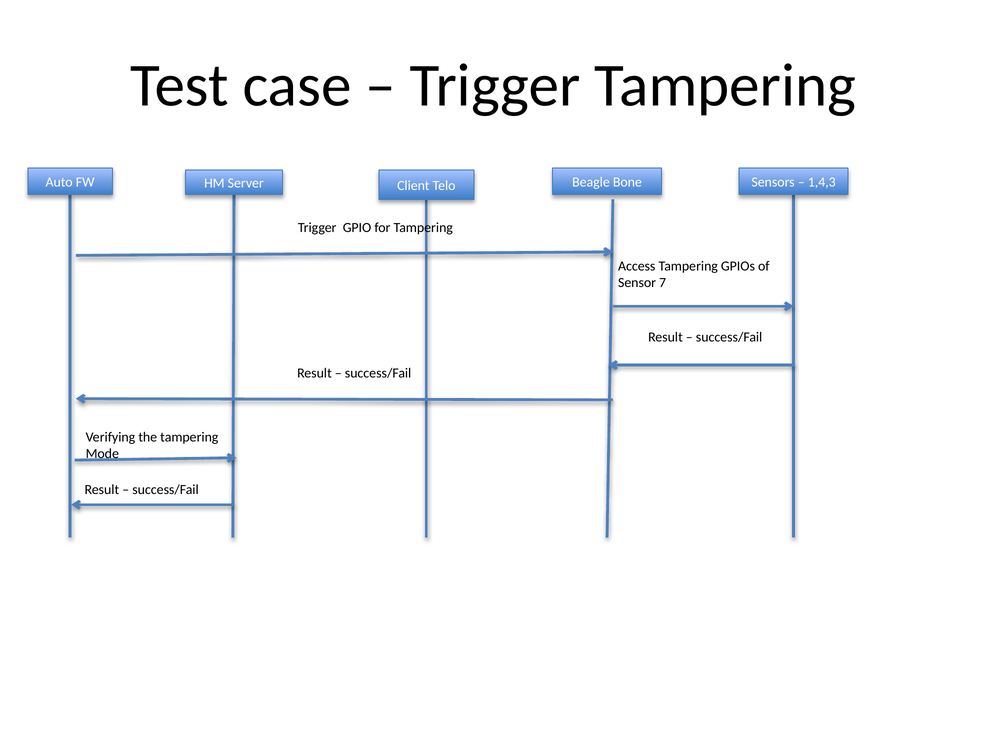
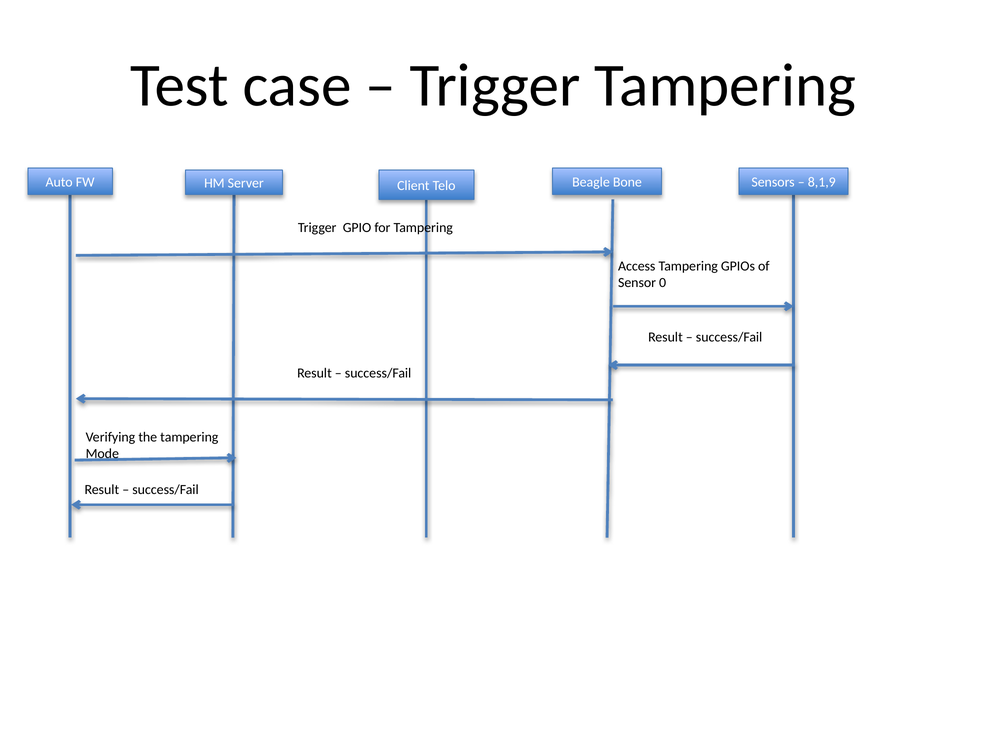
1,4,3: 1,4,3 -> 8,1,9 (822, 182)
7: 7 -> 0 (663, 283)
